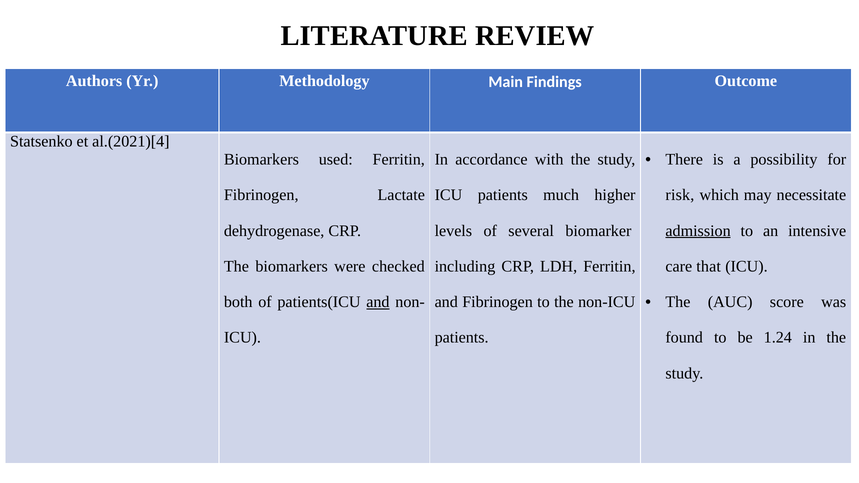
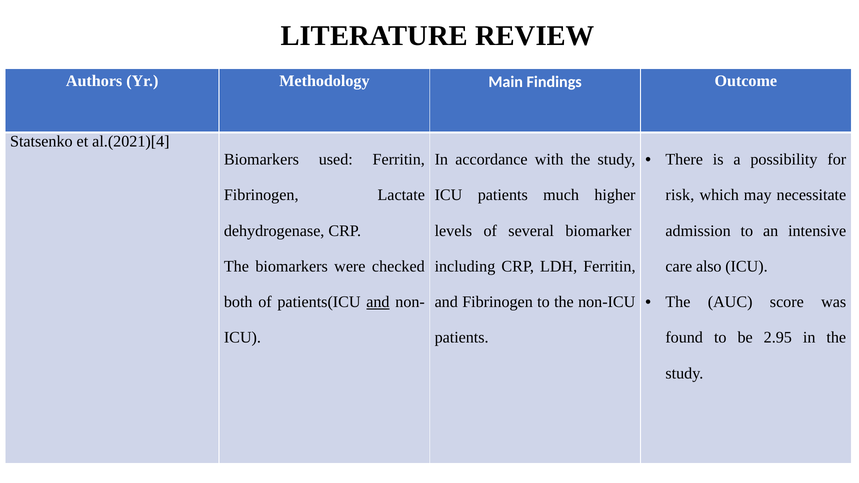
admission underline: present -> none (698, 231)
that: that -> also (709, 266)
1.24: 1.24 -> 2.95 (778, 338)
